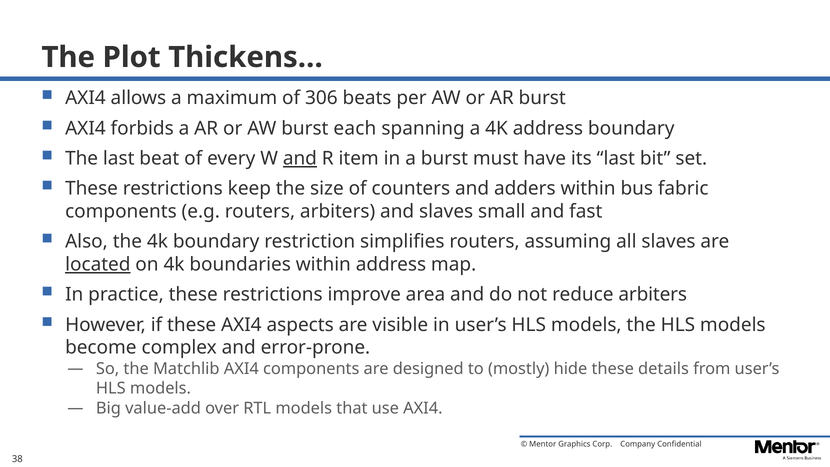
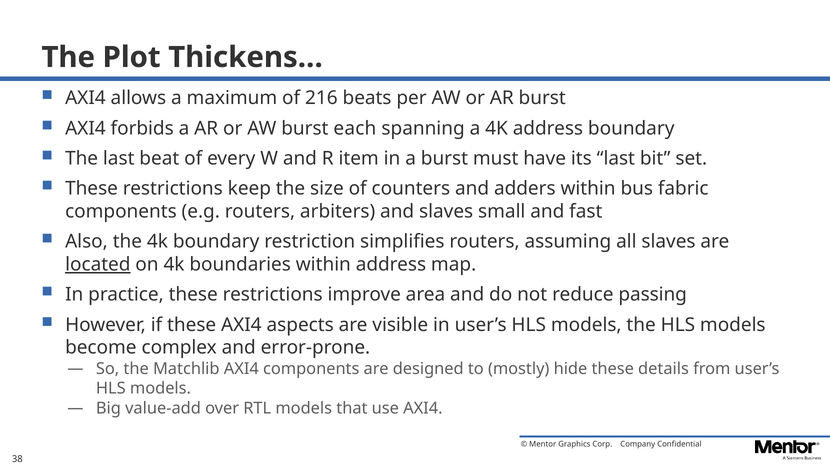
306: 306 -> 216 (321, 98)
and underline: present -> none (300, 159)
reduce arbiters: arbiters -> passing (653, 295)
